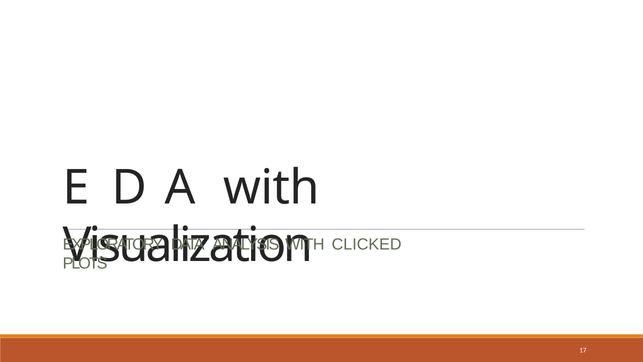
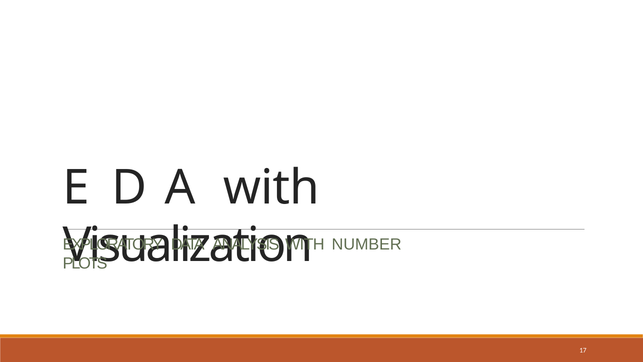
CLICKED: CLICKED -> NUMBER (367, 244)
